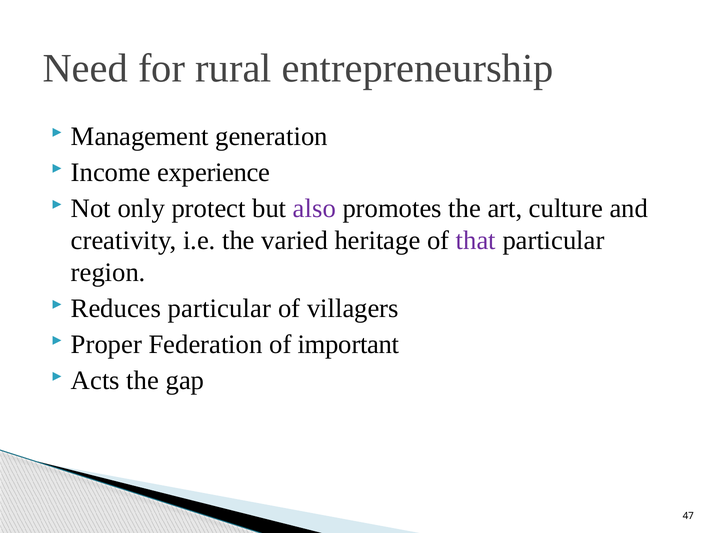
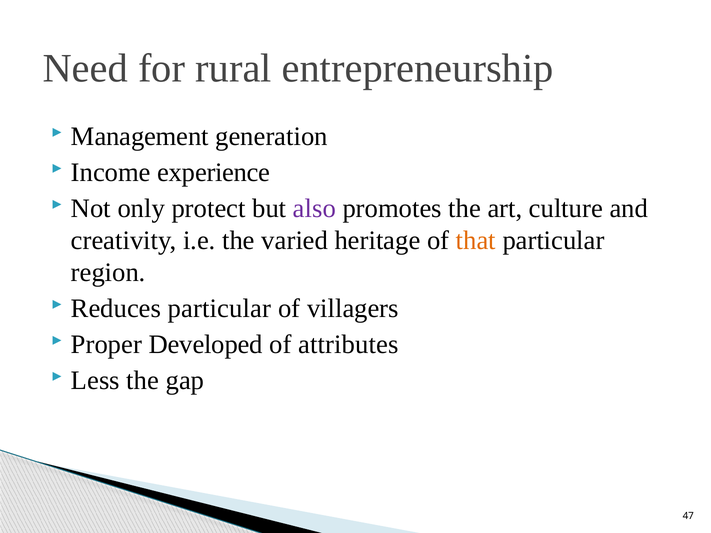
that colour: purple -> orange (476, 241)
Federation: Federation -> Developed (206, 344)
important: important -> attributes (348, 344)
Acts: Acts -> Less (95, 380)
